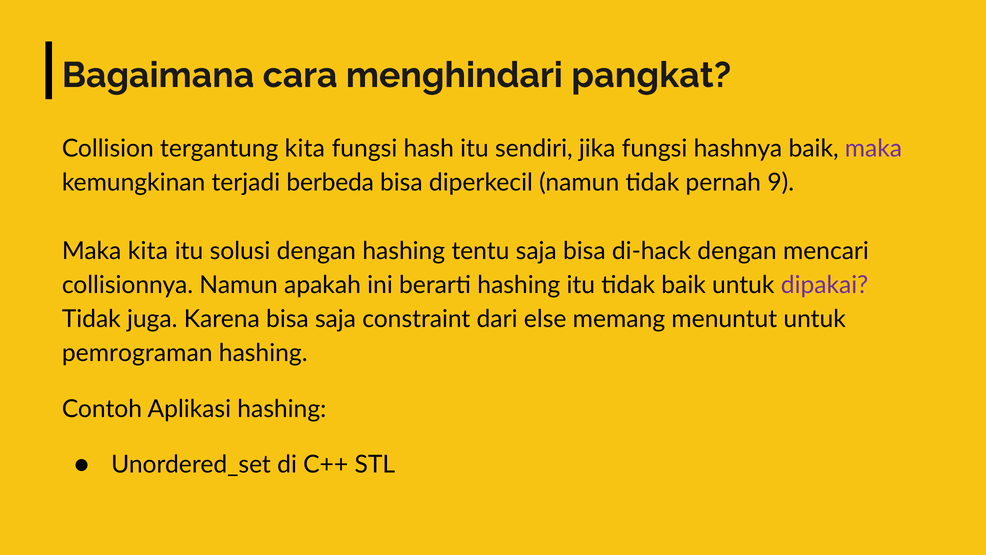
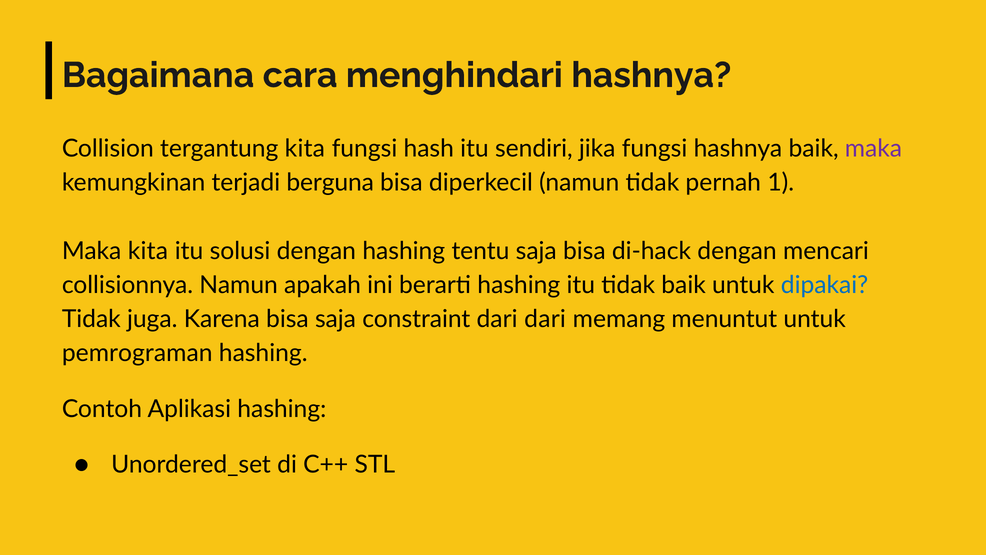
menghindari pangkat: pangkat -> hashnya (651, 75)
berbeda: berbeda -> berguna (330, 183)
9: 9 -> 1 (781, 183)
dipakai colour: purple -> blue (825, 285)
dari else: else -> dari (545, 319)
